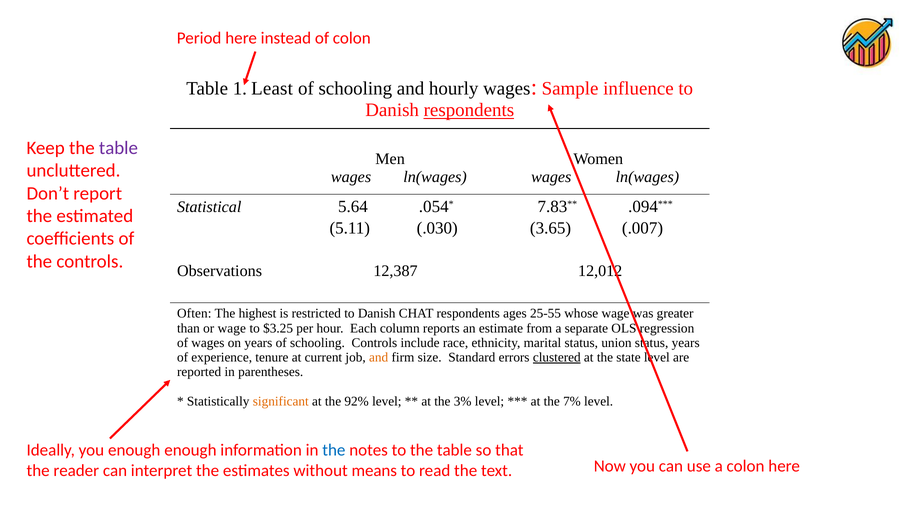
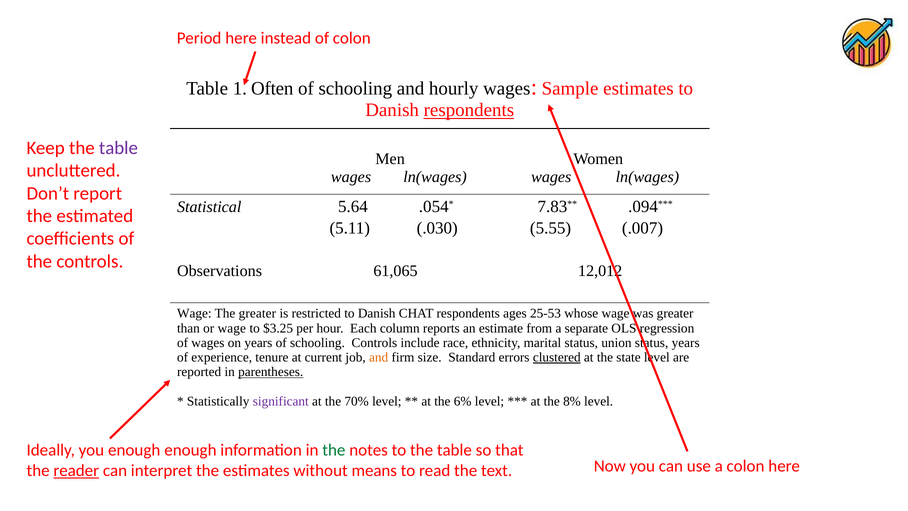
Least: Least -> Often (272, 88)
Sample influence: influence -> estimates (638, 88)
3.65: 3.65 -> 5.55 (551, 228)
12,387: 12,387 -> 61,065 (396, 271)
Often: Often -> Wage (194, 313)
The highest: highest -> greater (257, 313)
25-55: 25-55 -> 25-53 (546, 313)
parentheses underline: none -> present (271, 372)
significant colour: orange -> purple (281, 401)
92%: 92% -> 70% (357, 401)
3%: 3% -> 6% (463, 401)
7%: 7% -> 8% (572, 401)
the colour: blue -> green (334, 450)
reader underline: none -> present (76, 470)
